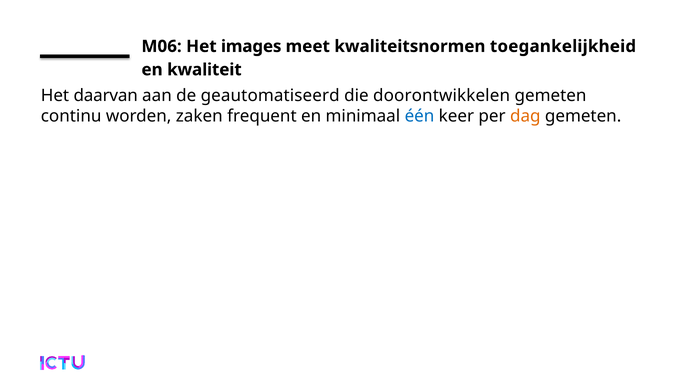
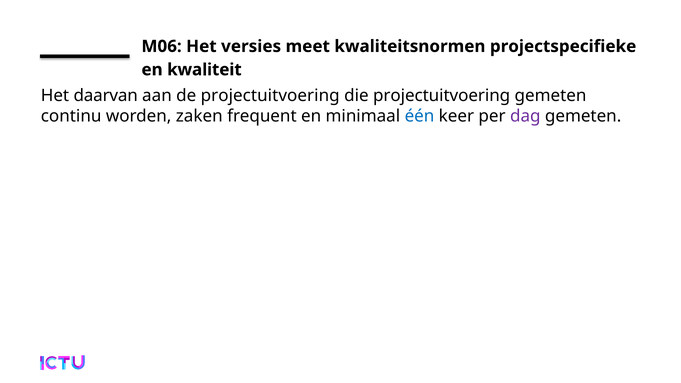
images: images -> versies (251, 46)
toegankelijkheid: toegankelijkheid -> projectspecifieke (563, 46)
de geautomatiseerd: geautomatiseerd -> projectuitvoering (270, 96)
die doorontwikkelen: doorontwikkelen -> projectuitvoering (442, 96)
dag colour: orange -> purple (525, 116)
